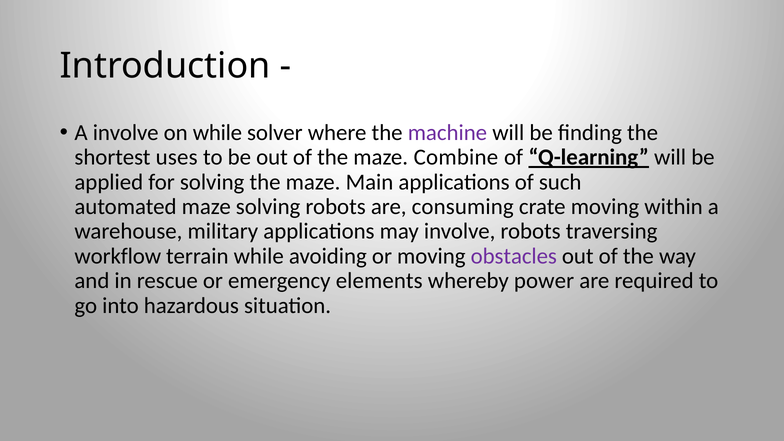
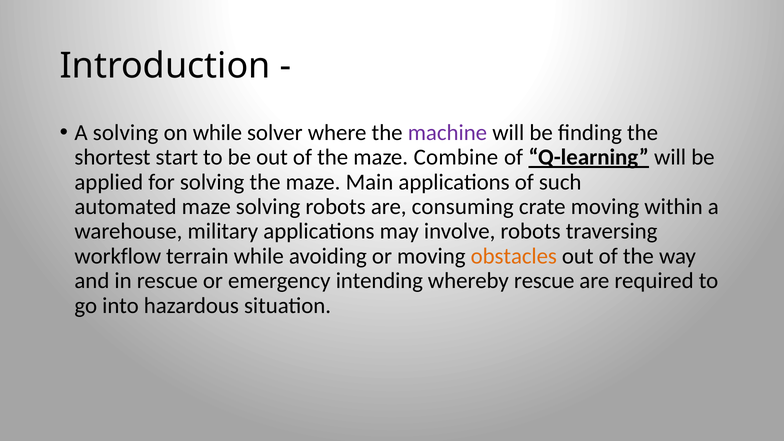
A involve: involve -> solving (126, 133)
uses: uses -> start (177, 157)
obstacles colour: purple -> orange (514, 256)
elements: elements -> intending (379, 281)
whereby power: power -> rescue (544, 281)
